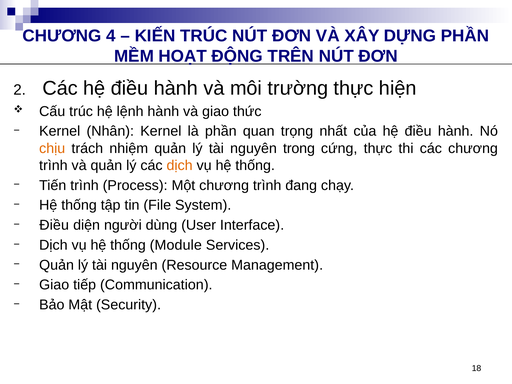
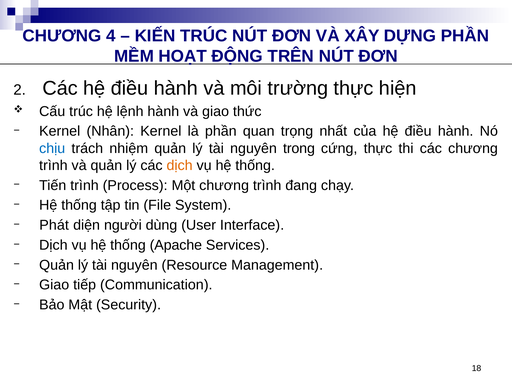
chịu colour: orange -> blue (52, 148)
Điều: Điều -> Phát (54, 225)
Module: Module -> Apache (176, 245)
